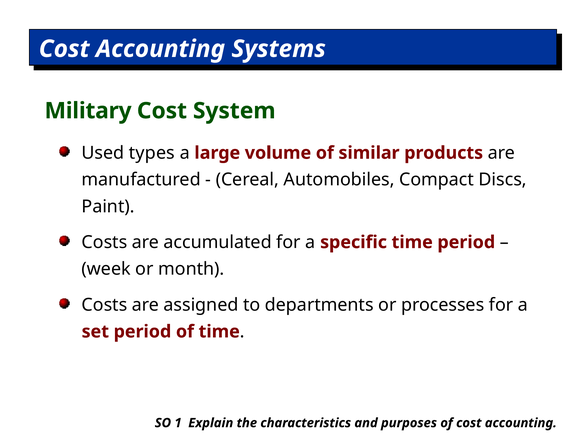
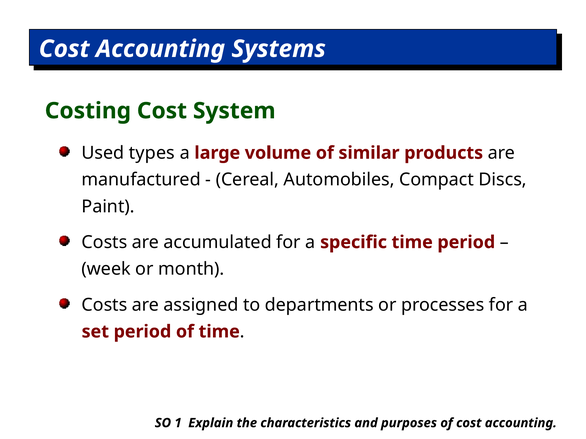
Military: Military -> Costing (88, 111)
